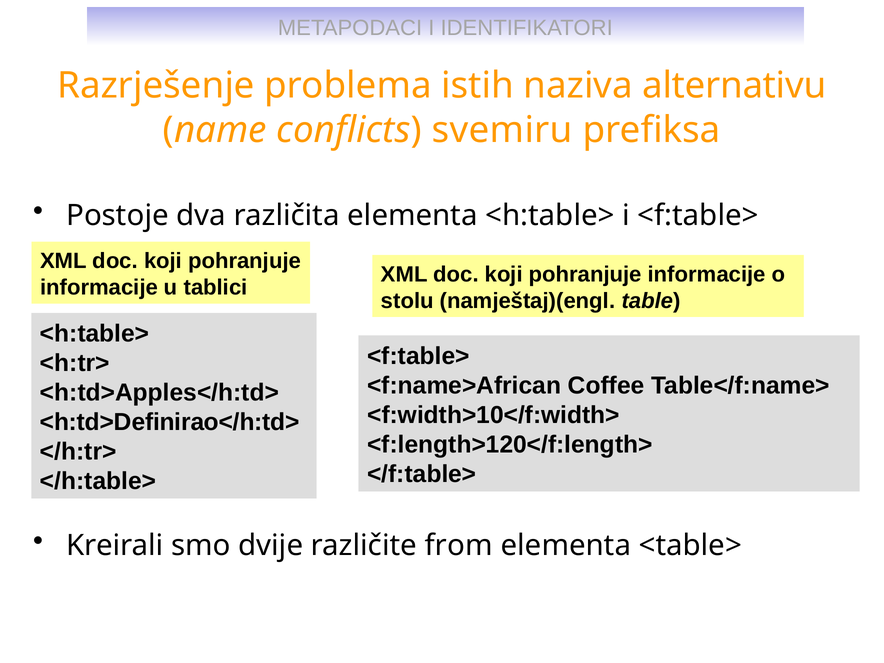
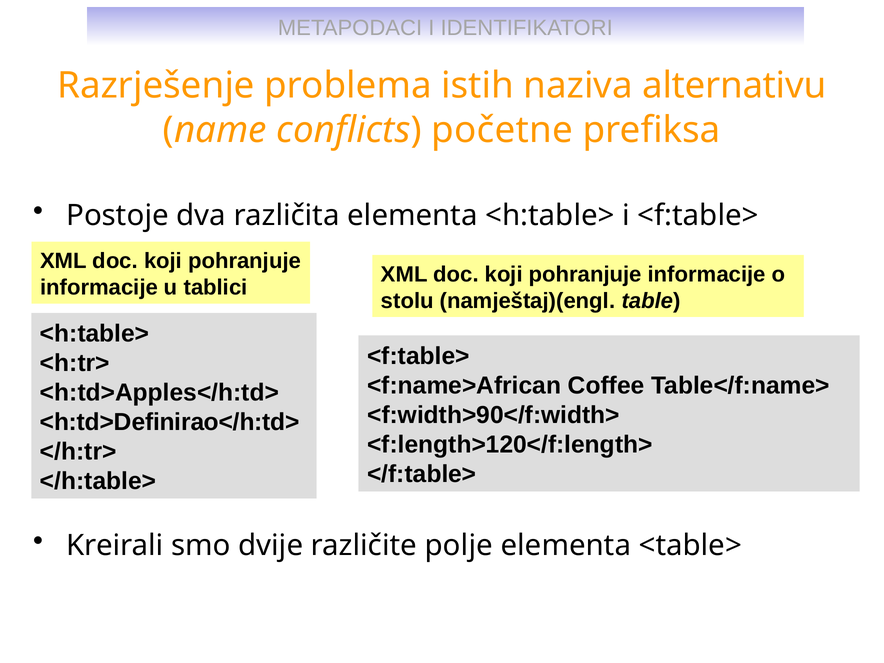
svemiru: svemiru -> početne (502, 130)
<f:width>10</f:width>: <f:width>10</f:width> -> <f:width>90</f:width> (493, 415)
from: from -> polje (459, 546)
